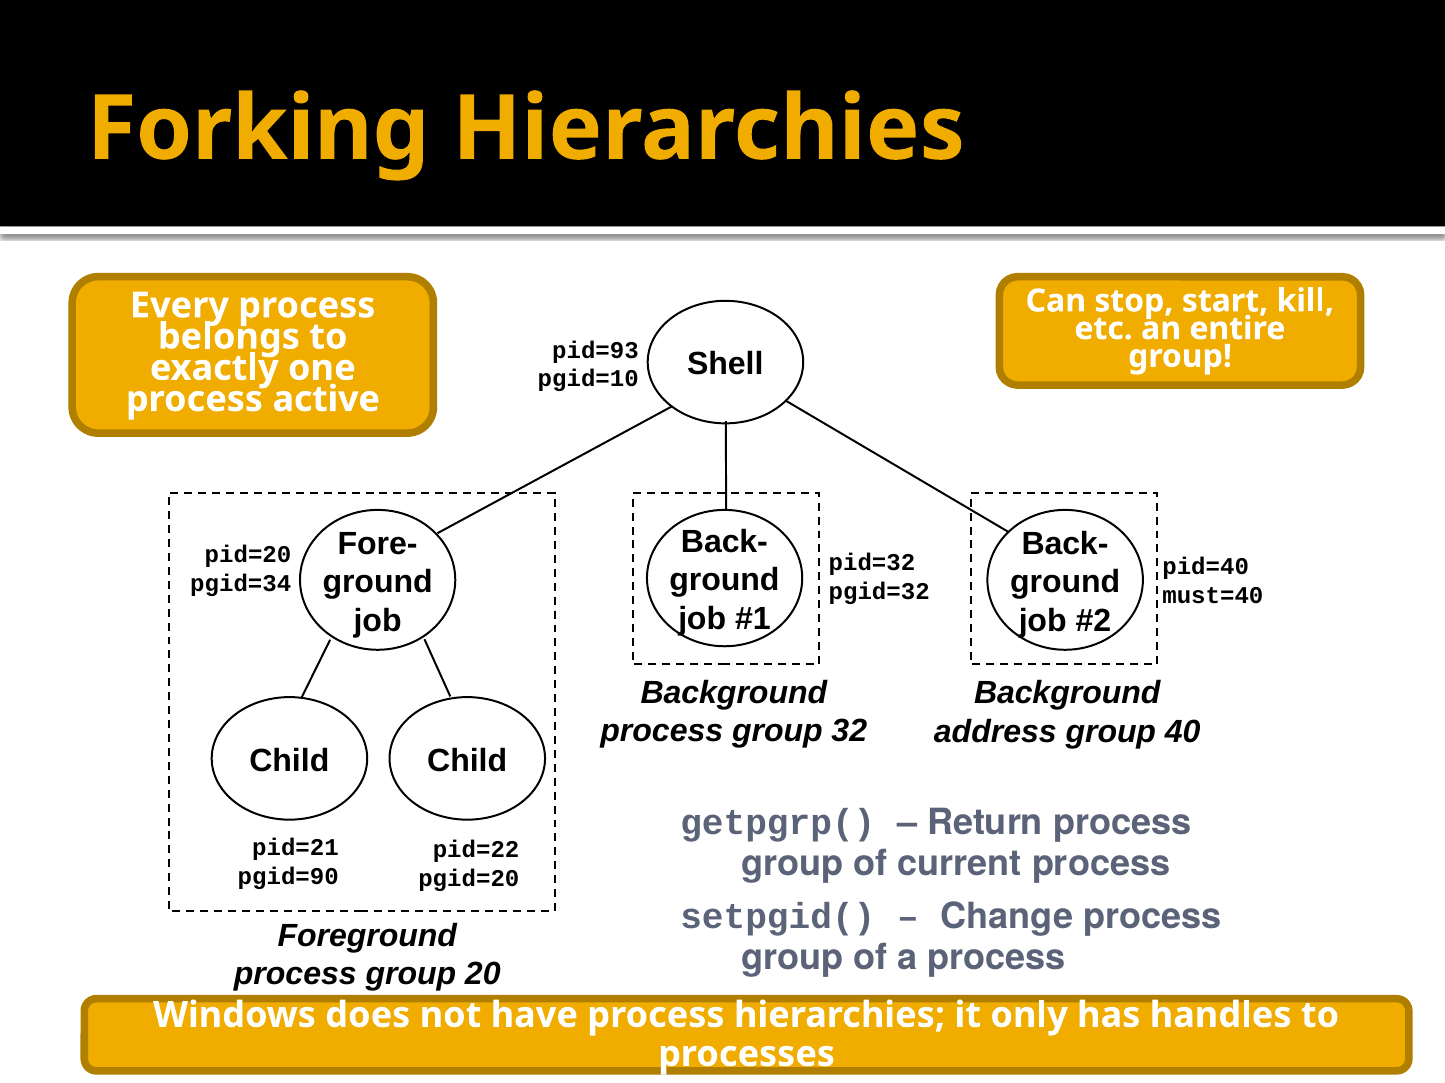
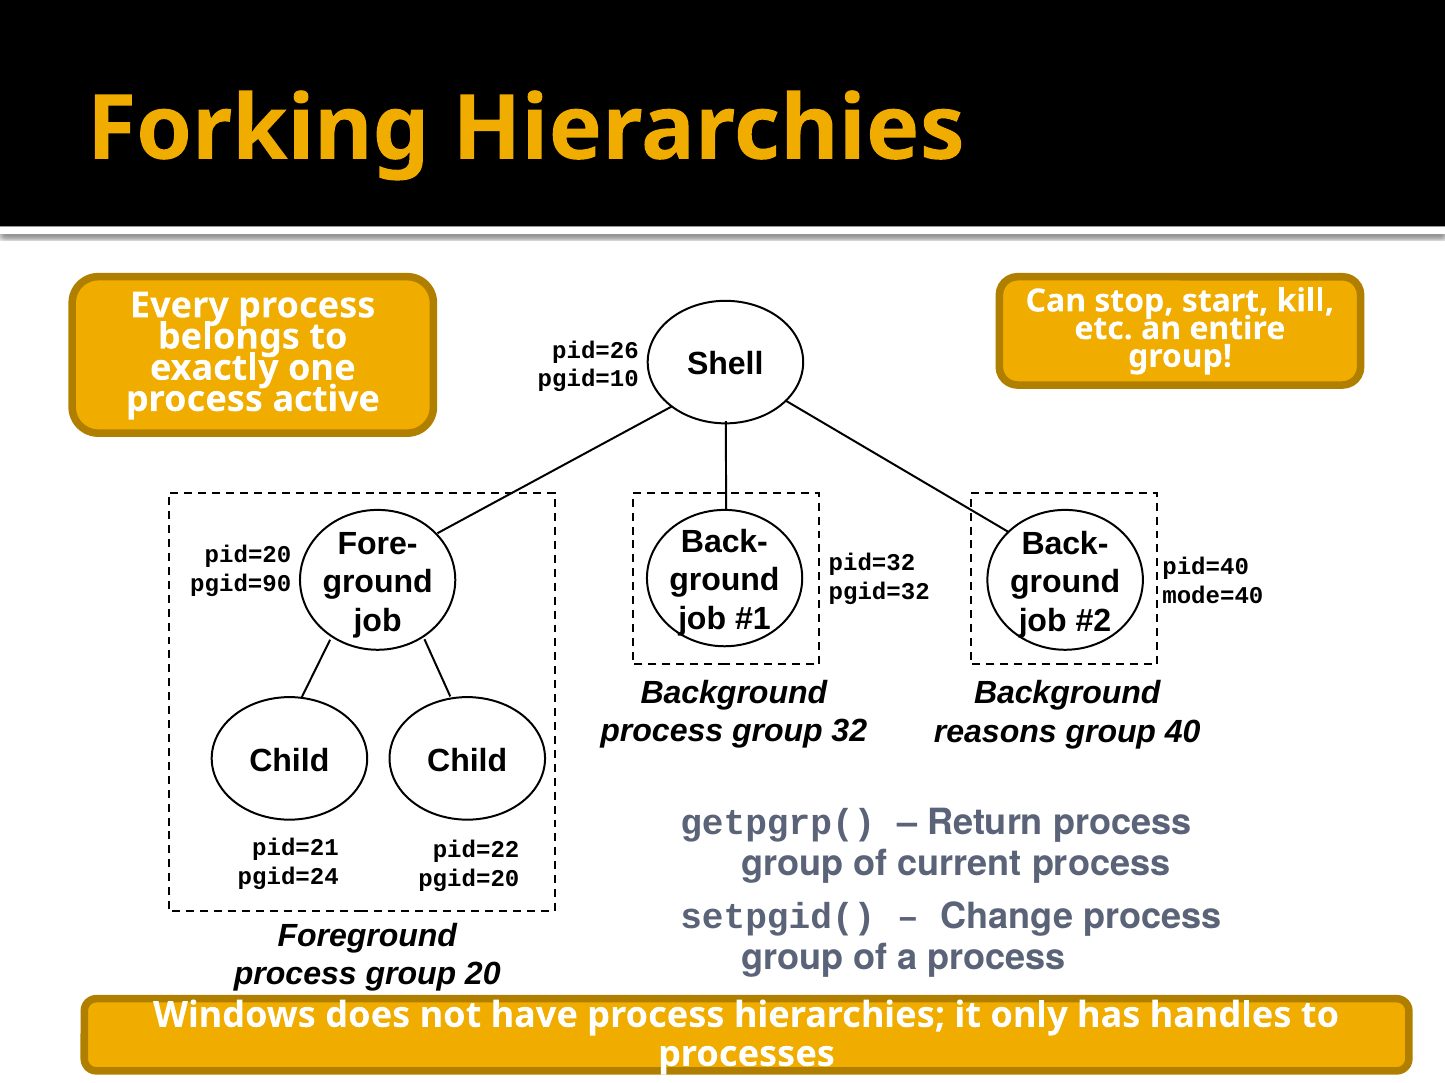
pid=93: pid=93 -> pid=26 (595, 350)
pgid=34: pgid=34 -> pgid=90 (241, 584)
must=40: must=40 -> mode=40 (1213, 596)
address: address -> reasons (995, 732)
pgid=90: pgid=90 -> pgid=24 (288, 877)
